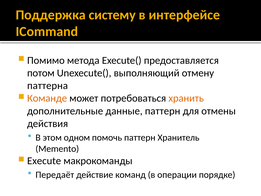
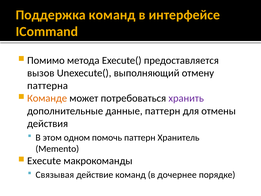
Поддержка систему: систему -> команд (112, 15)
потом: потом -> вызов (41, 73)
хранить colour: orange -> purple (186, 98)
Передаёт: Передаёт -> Связывая (55, 175)
операции: операции -> дочернее (177, 175)
